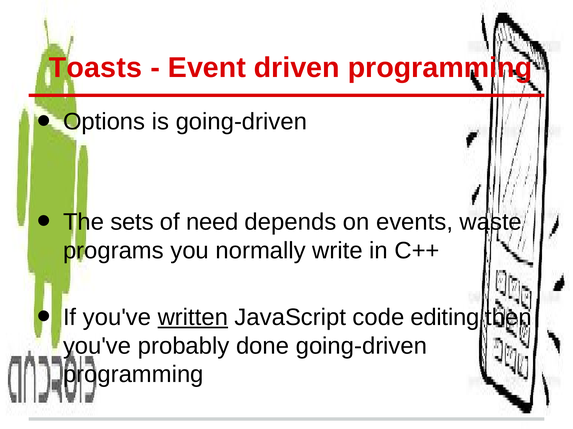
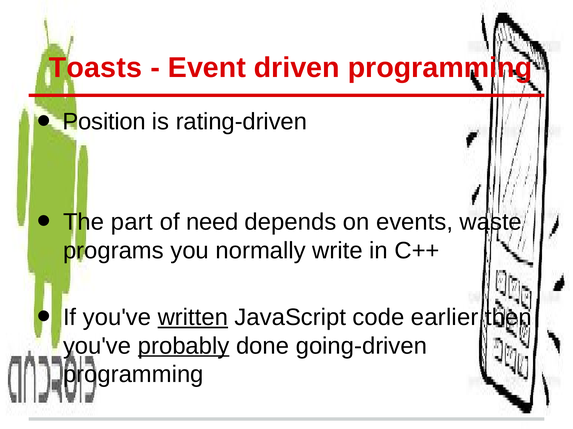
Options: Options -> Position (104, 122)
is going-driven: going-driven -> rating-driven (241, 122)
sets: sets -> part (132, 222)
editing: editing -> earlier (445, 318)
probably underline: none -> present (184, 346)
